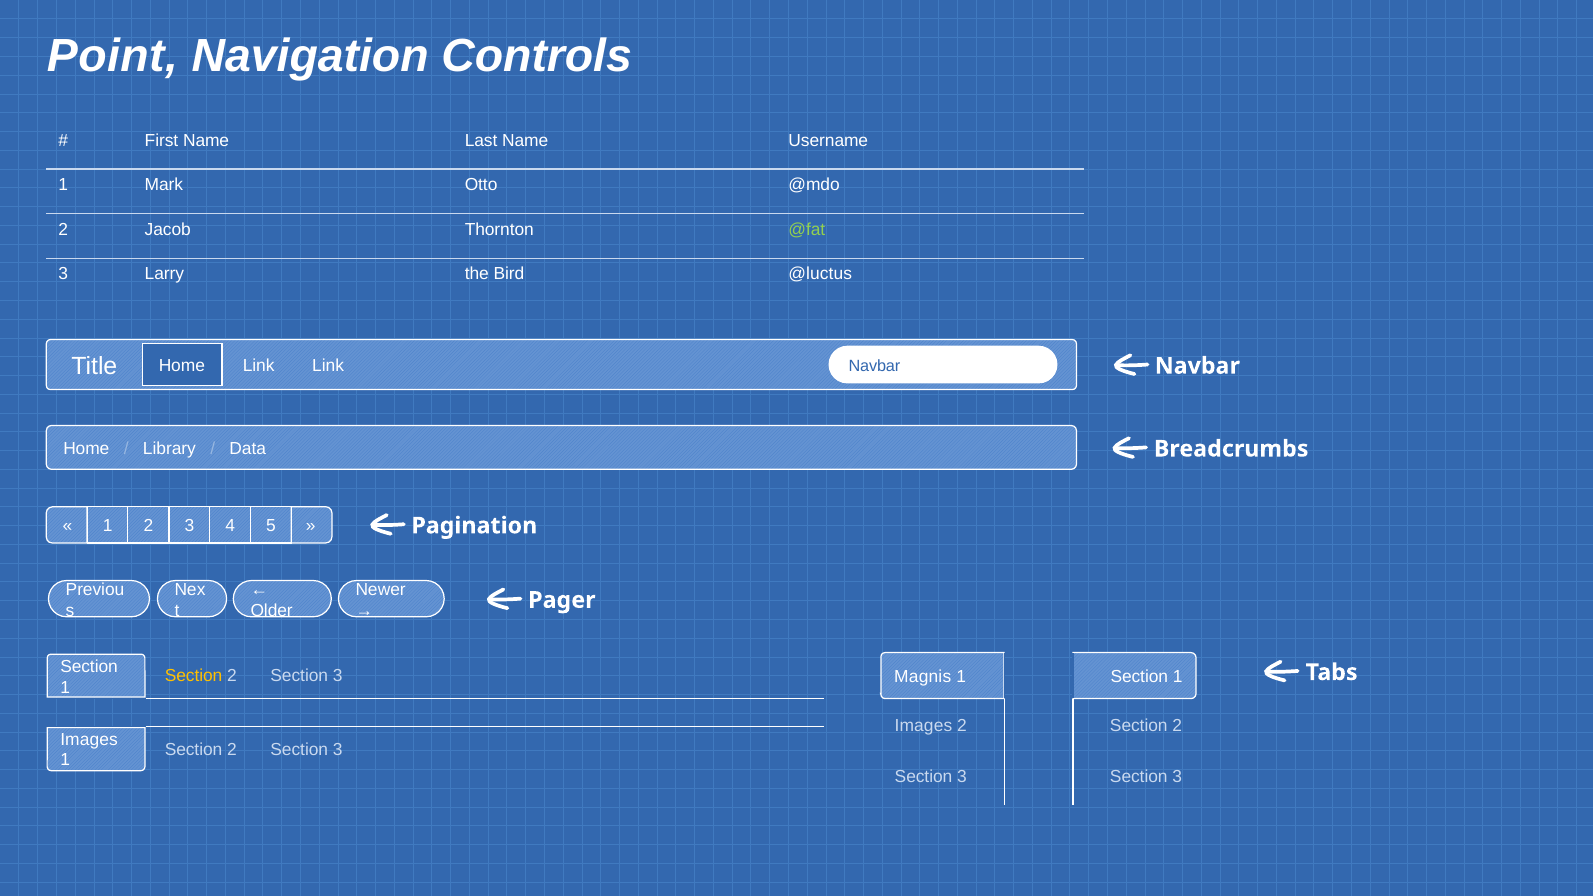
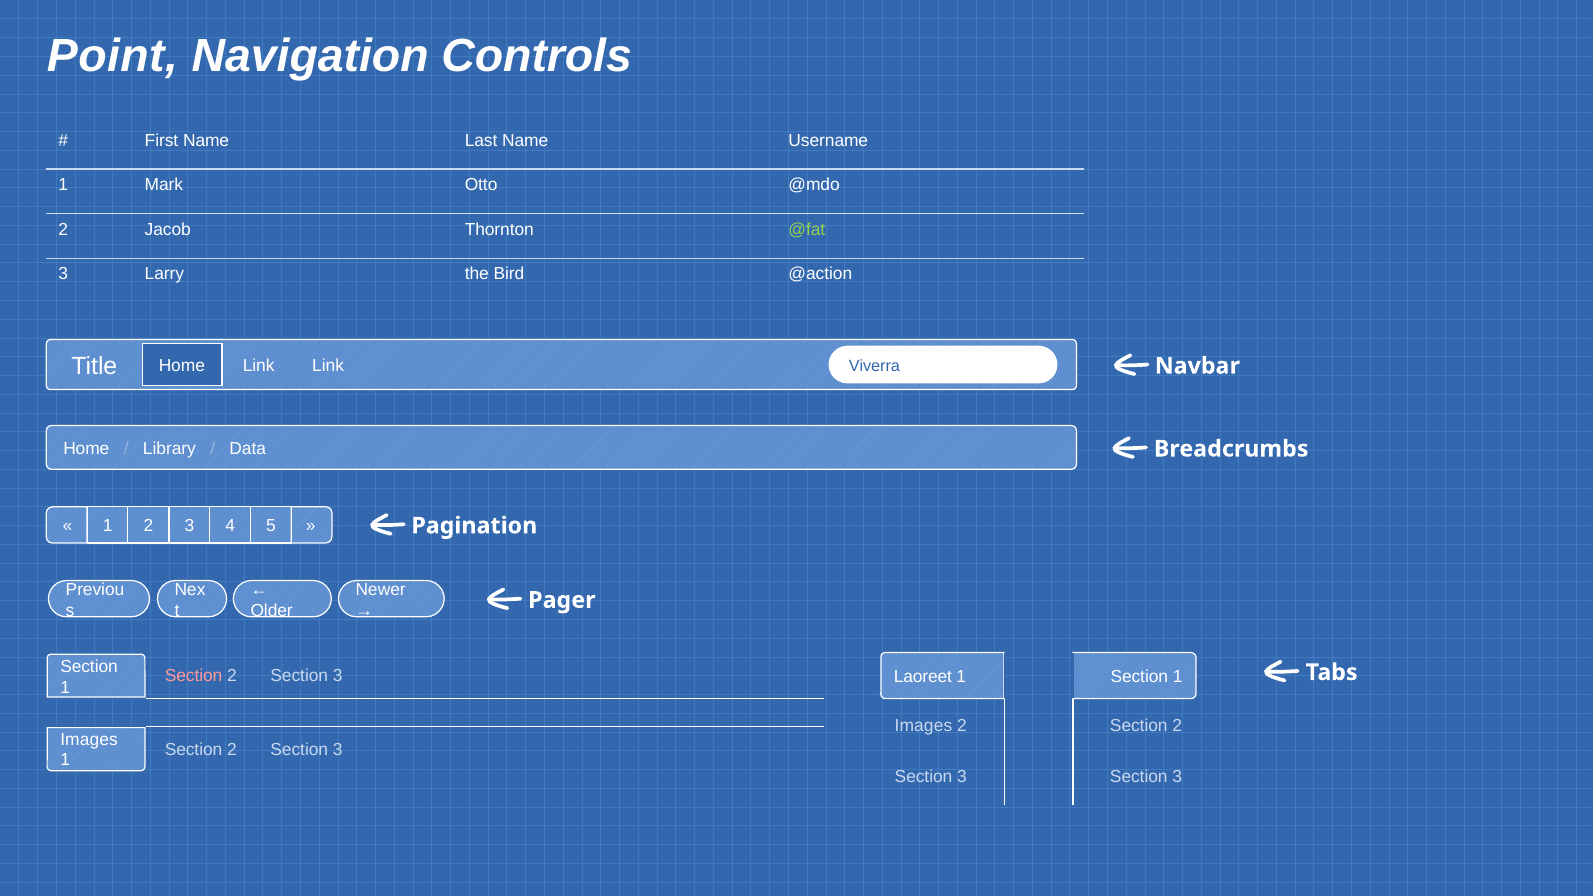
@luctus: @luctus -> @action (820, 274)
Link Navbar: Navbar -> Viverra (874, 366)
Section colour: yellow -> pink (194, 676)
Magnis: Magnis -> Laoreet (923, 677)
